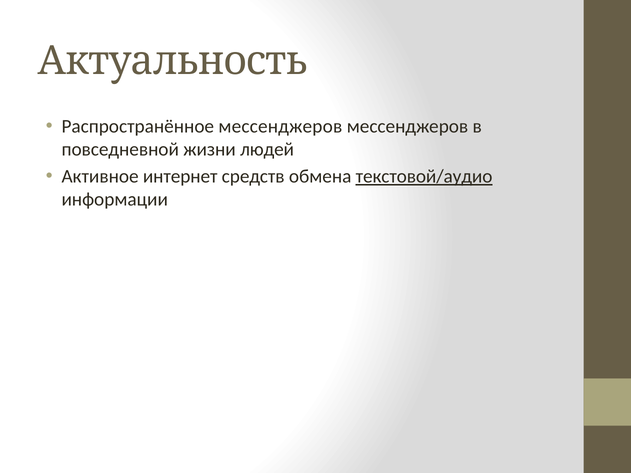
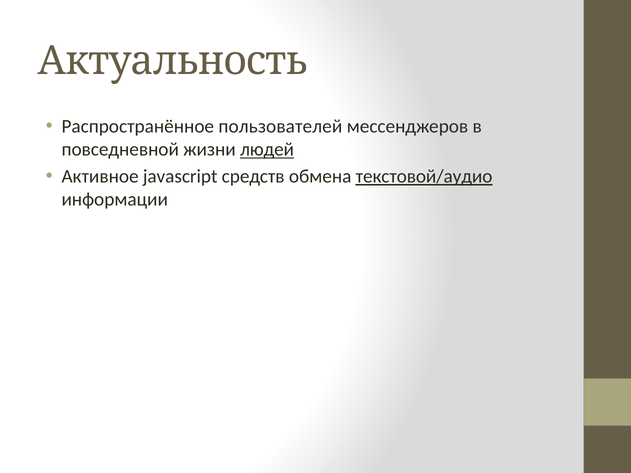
Распространённое мессенджеров: мессенджеров -> пользователей (280, 126)
людей underline: none -> present (267, 150)
интернет: интернет -> javascript (180, 177)
